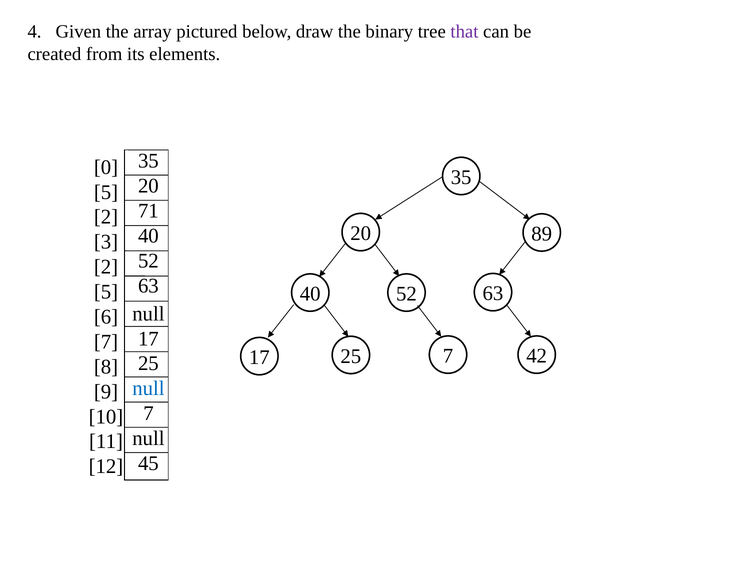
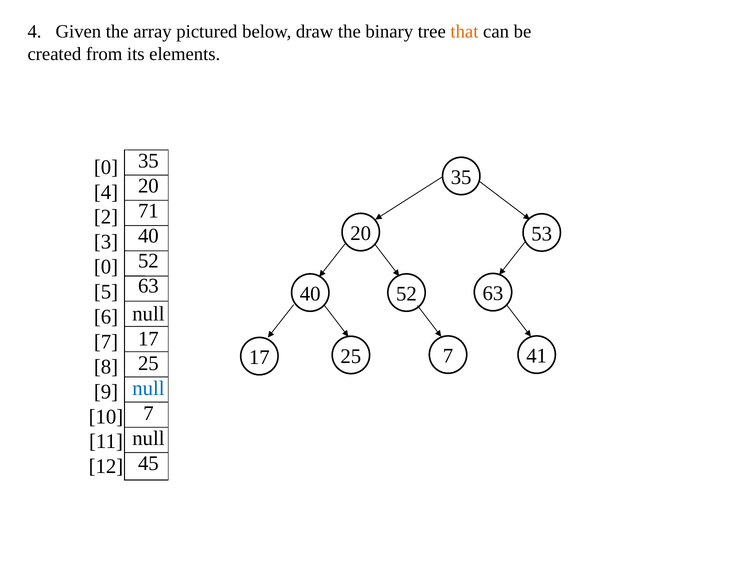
that colour: purple -> orange (464, 32)
5: 5 -> 4 (106, 192)
89: 89 -> 53 (542, 234)
2: 2 -> 0 (106, 267)
42: 42 -> 41 (537, 356)
